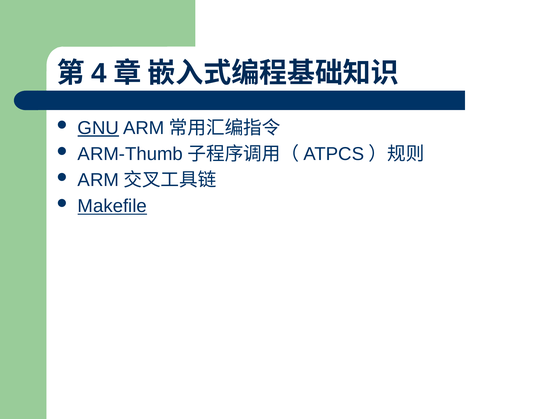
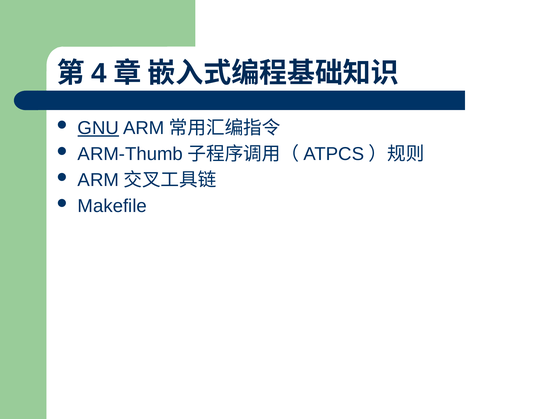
Makefile underline: present -> none (112, 206)
